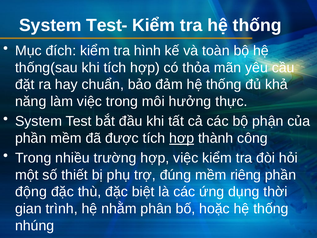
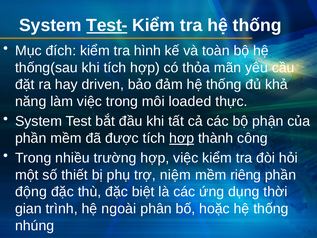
Test- underline: none -> present (107, 25)
chuẩn: chuẩn -> driven (103, 84)
hưởng: hưởng -> loaded (190, 101)
đúng: đúng -> niệm (175, 175)
nhằm: nhằm -> ngoài (119, 208)
